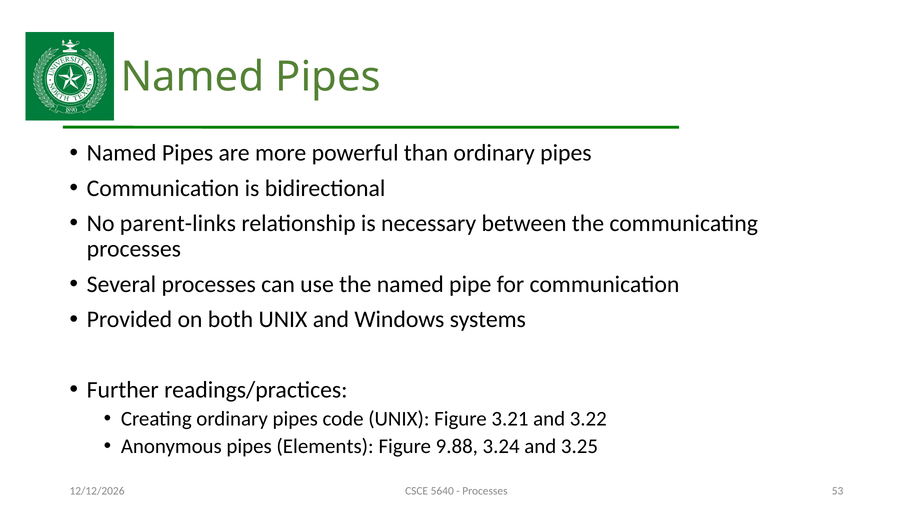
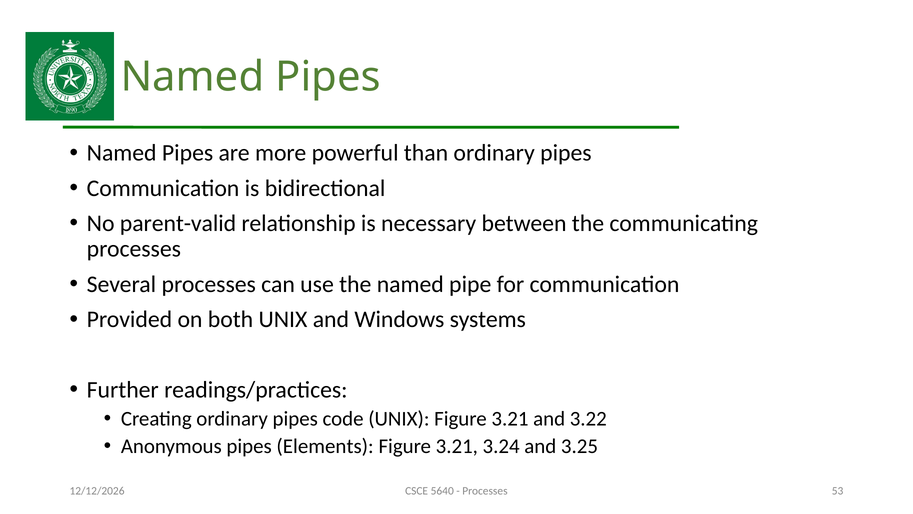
parent-links: parent-links -> parent-valid (178, 223)
9.88: 9.88 -> 3.21 (457, 446)
